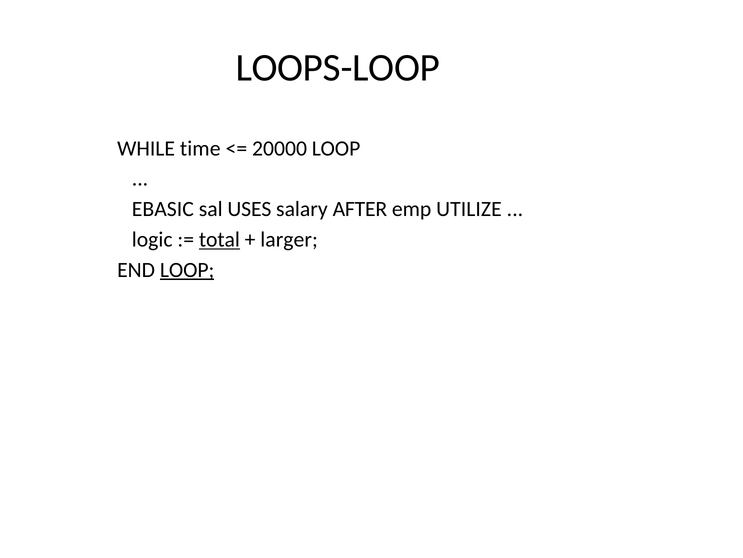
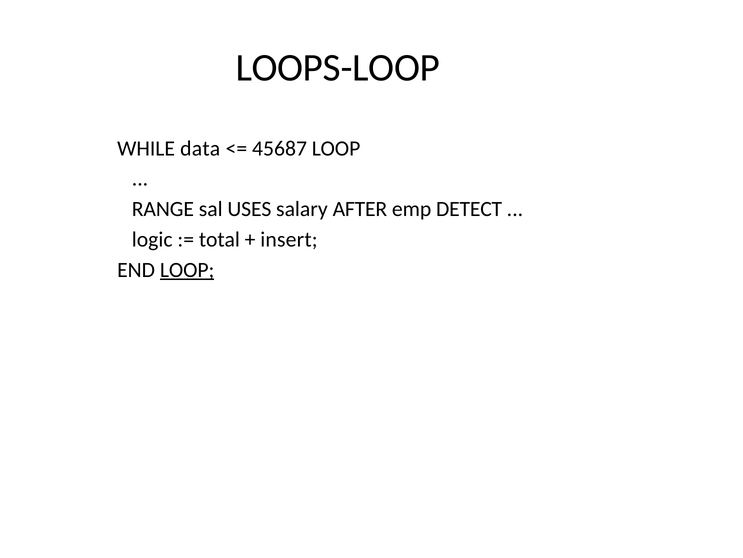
time: time -> data (200, 148)
20000: 20000 -> 45687 (280, 148)
EBASIC: EBASIC -> RANGE (163, 209)
UTILIZE: UTILIZE -> DETECT (469, 209)
total underline: present -> none (219, 239)
larger: larger -> insert (289, 239)
